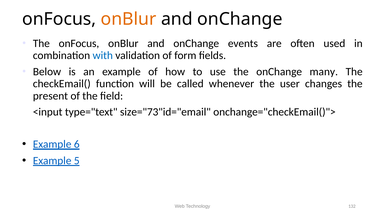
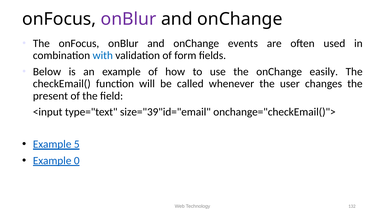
onBlur colour: orange -> purple (129, 19)
many: many -> easily (324, 72)
size="73"id="email: size="73"id="email -> size="39"id="email (165, 112)
6: 6 -> 5 (77, 145)
5: 5 -> 0 (77, 161)
